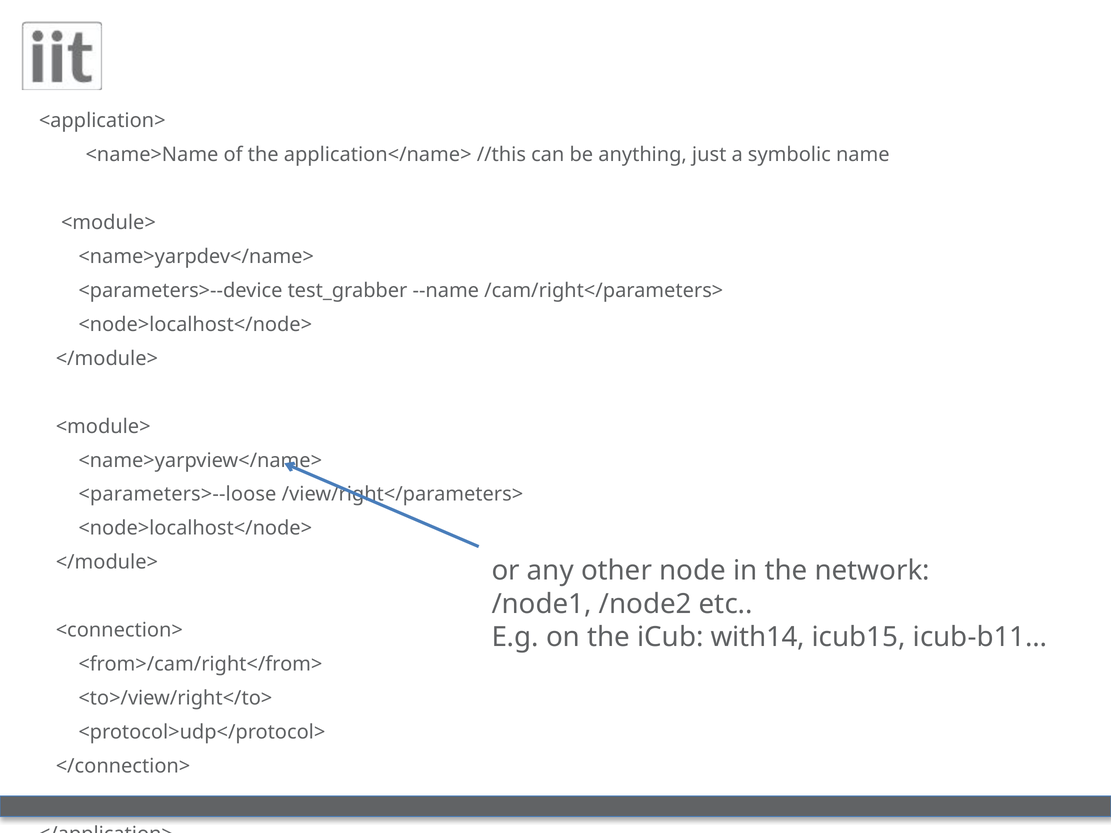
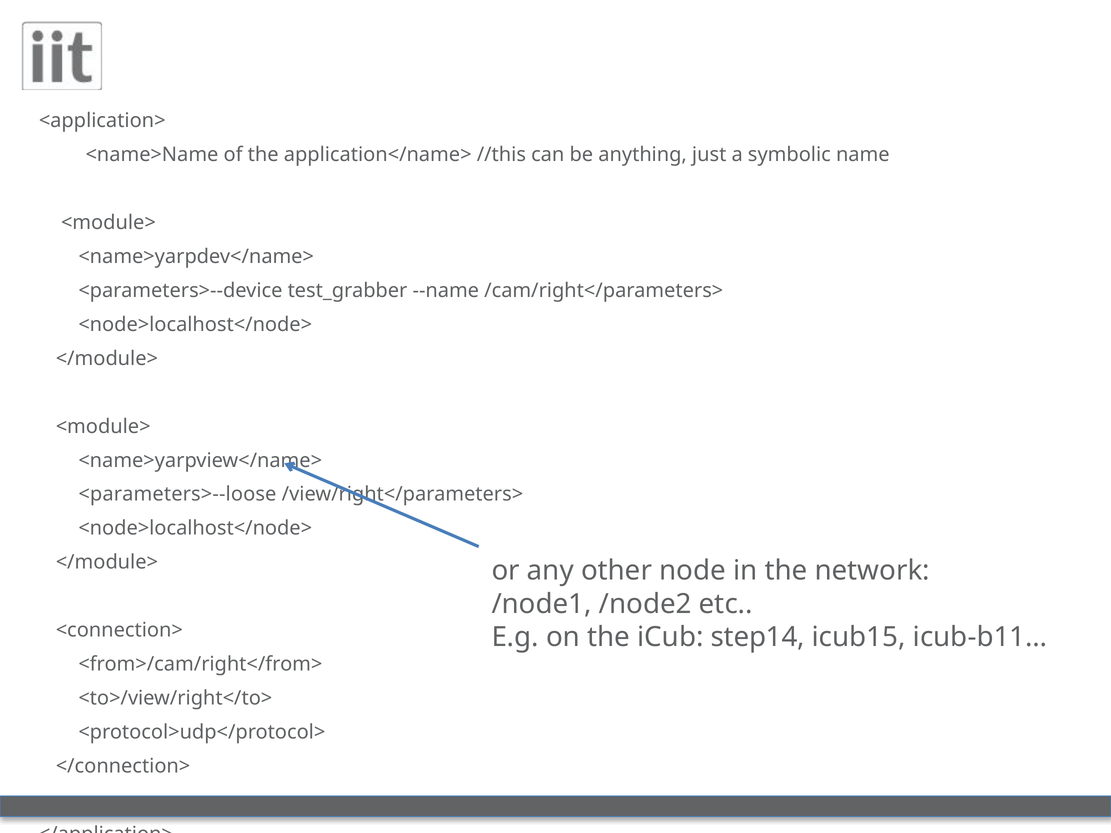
with14: with14 -> step14 (758, 637)
